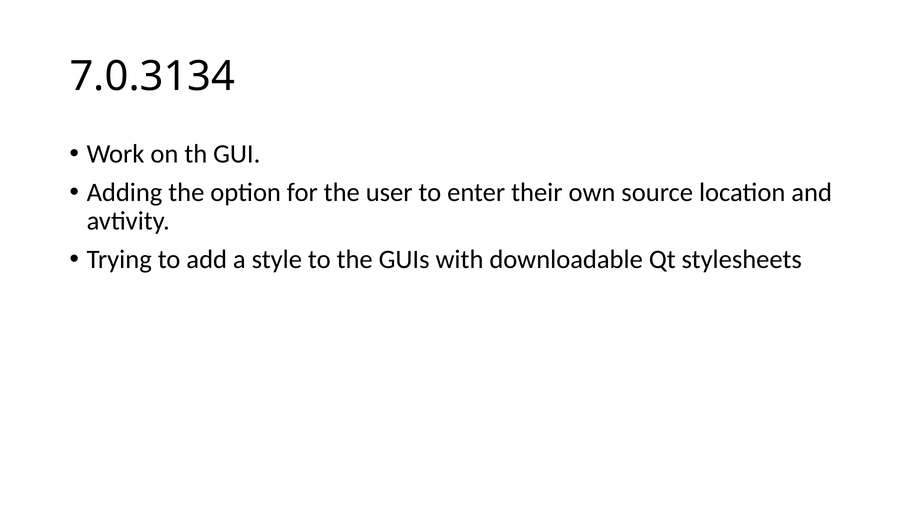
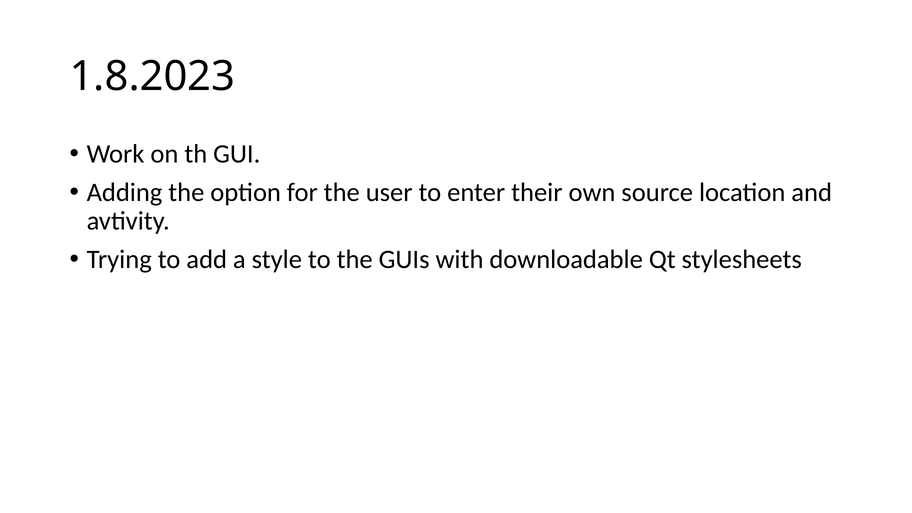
7.0.3134: 7.0.3134 -> 1.8.2023 (152, 77)
